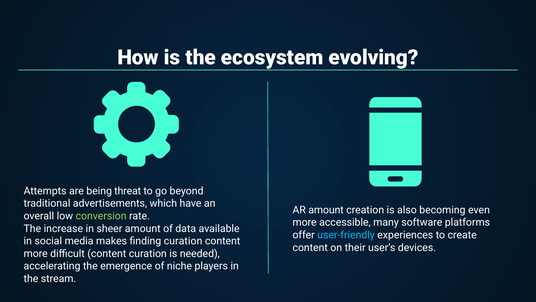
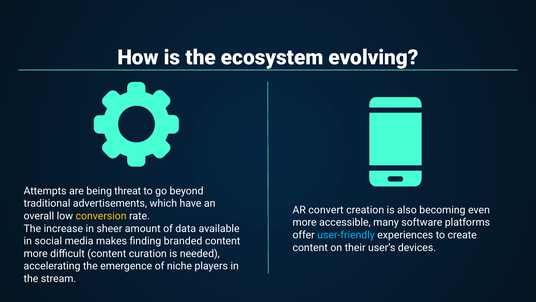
AR amount: amount -> convert (326, 210)
conversion colour: light green -> yellow (101, 216)
finding curation: curation -> branded (183, 241)
